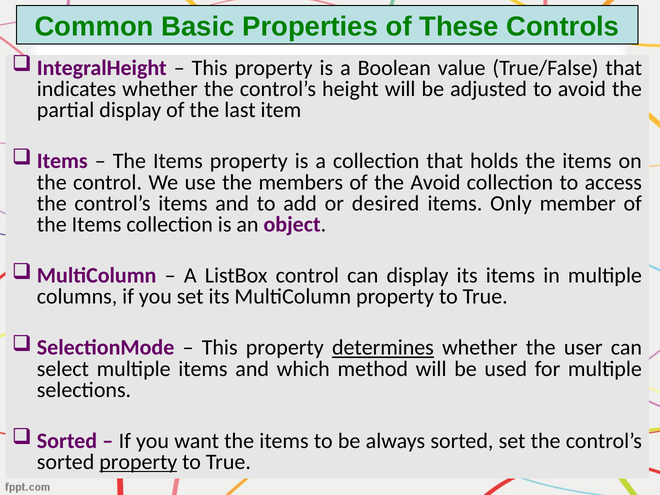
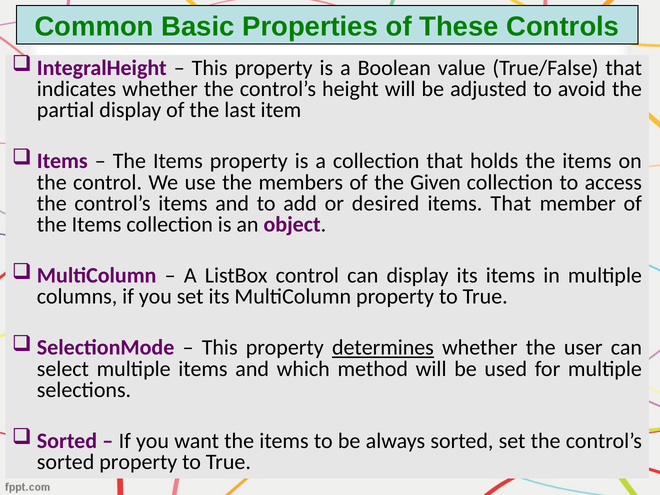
the Avoid: Avoid -> Given (435, 182)
items Only: Only -> That (511, 203)
property underline: present -> none (138, 462)
